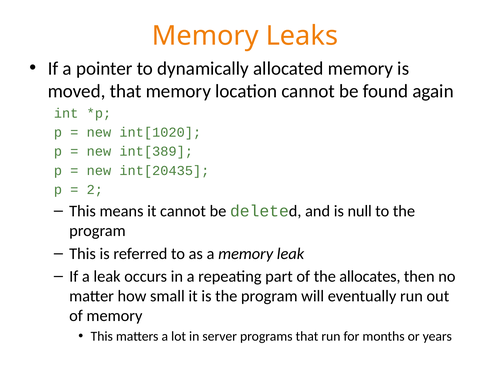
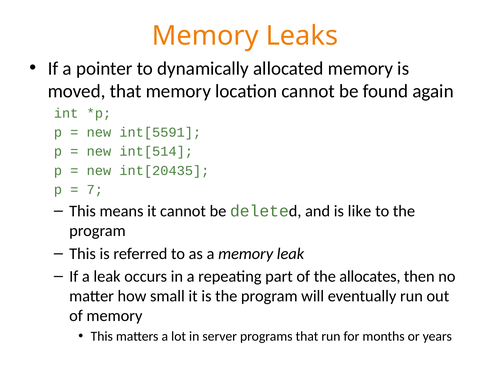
int[1020: int[1020 -> int[5591 (160, 132)
int[389: int[389 -> int[514 (156, 151)
2: 2 -> 7 (95, 189)
null: null -> like (360, 211)
